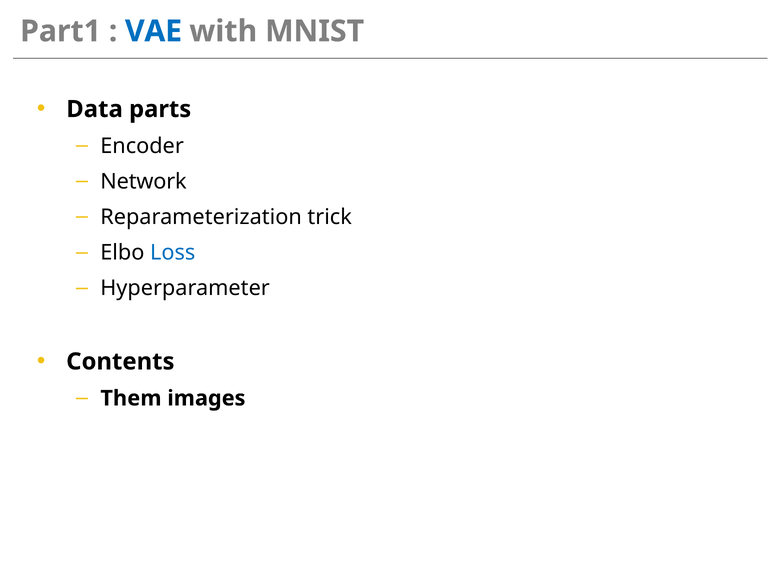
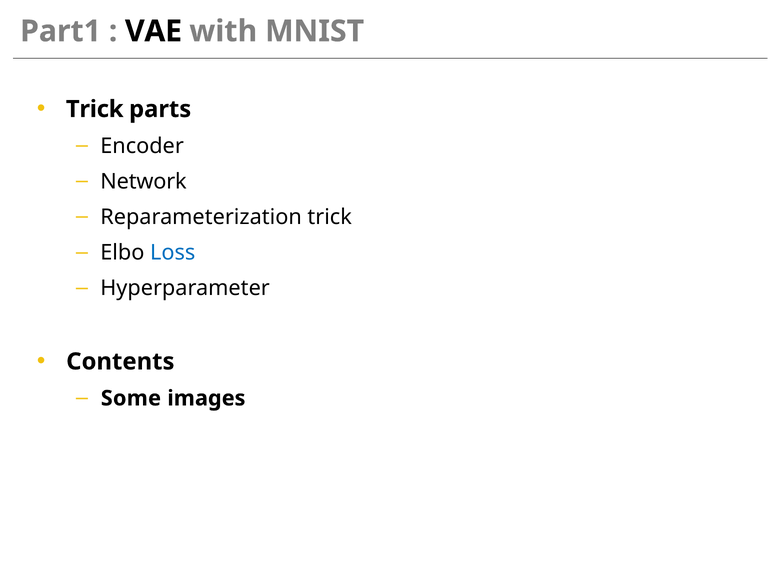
VAE colour: blue -> black (154, 31)
Data: Data -> Trick (95, 109)
Them: Them -> Some (131, 398)
